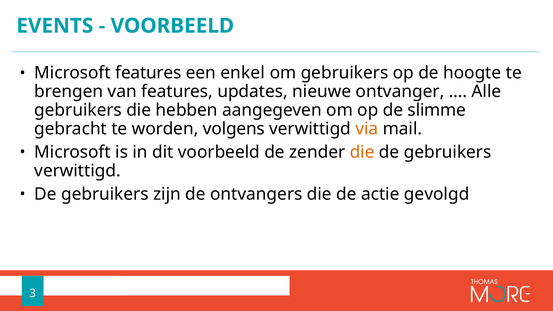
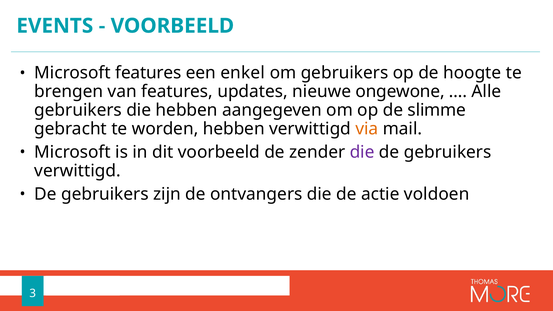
ontvanger: ontvanger -> ongewone (400, 92)
worden volgens: volgens -> hebben (234, 129)
die colour: orange -> purple (362, 152)
gevolgd: gevolgd -> voldoen (437, 194)
